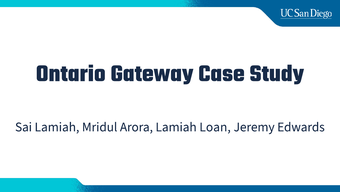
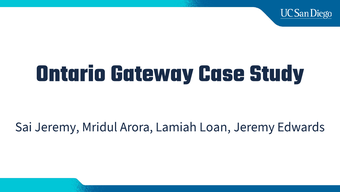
Sai Lamiah: Lamiah -> Jeremy (57, 126)
